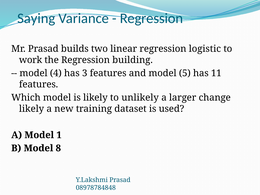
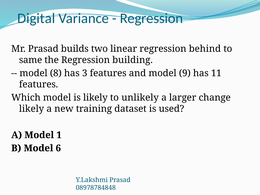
Saying: Saying -> Digital (36, 18)
logistic: logistic -> behind (205, 49)
work: work -> same (31, 60)
4: 4 -> 8 (56, 73)
5: 5 -> 9 (185, 73)
8: 8 -> 6 (58, 148)
